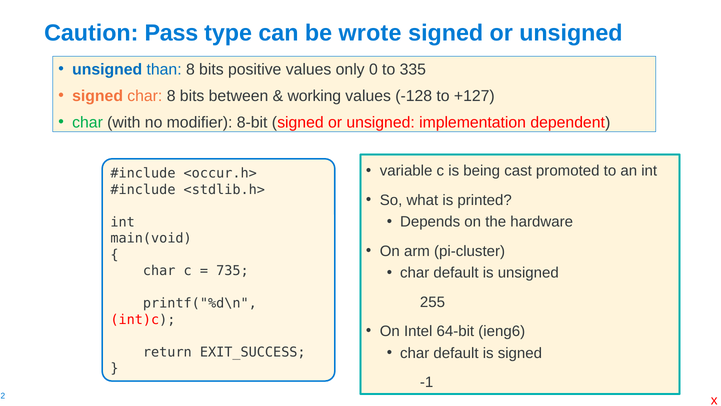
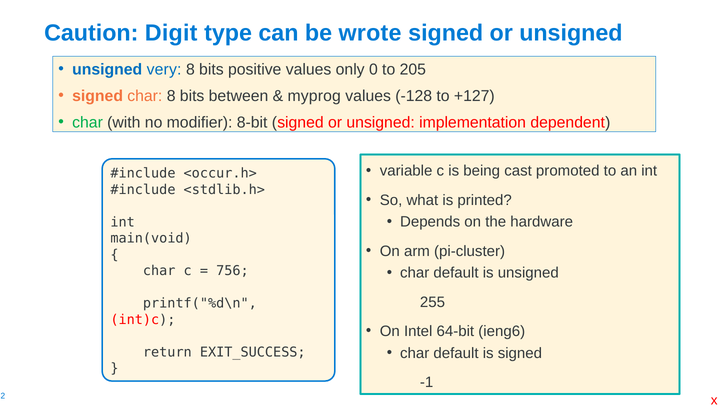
Pass: Pass -> Digit (171, 33)
than: than -> very (164, 70)
335: 335 -> 205 (413, 70)
working: working -> myprog (314, 96)
735: 735 -> 756 (232, 271)
